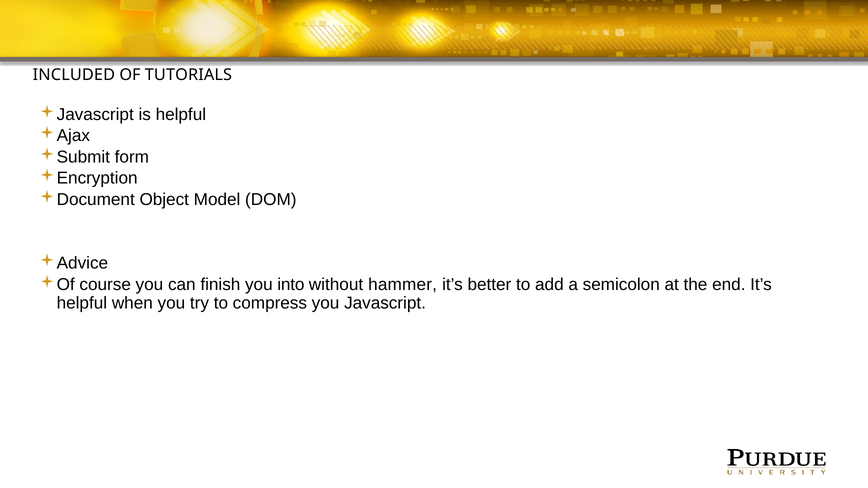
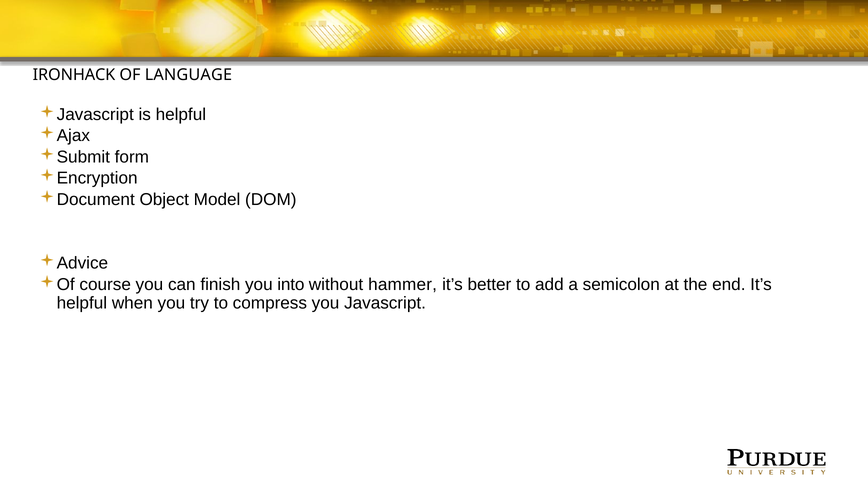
INCLUDED: INCLUDED -> IRONHACK (74, 75)
TUTORIALS: TUTORIALS -> LANGUAGE (188, 75)
